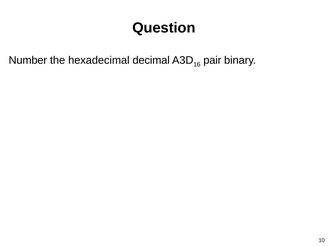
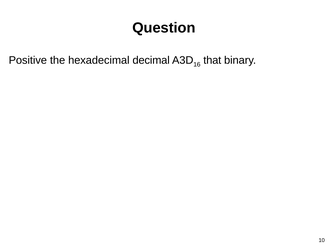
Number: Number -> Positive (28, 60)
pair: pair -> that (212, 60)
